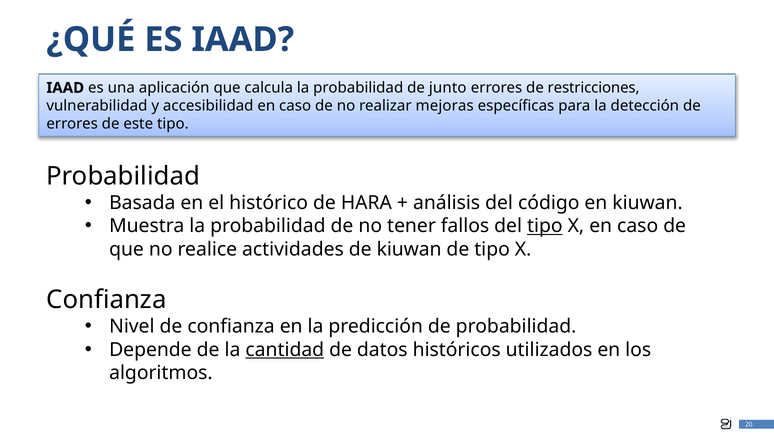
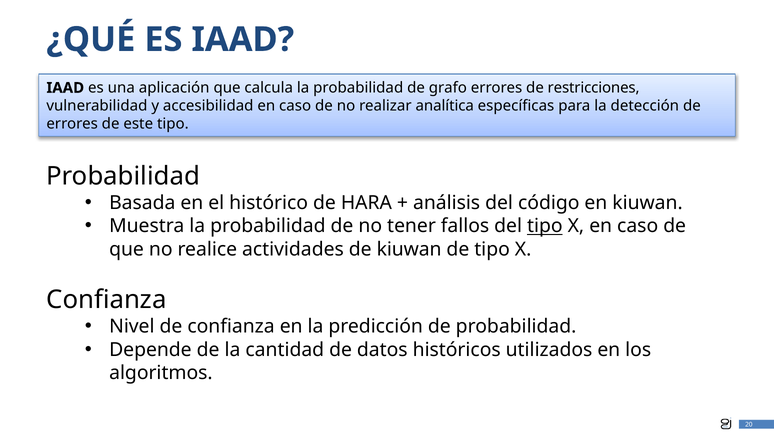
junto: junto -> grafo (448, 88)
mejoras: mejoras -> analítica (445, 106)
cantidad underline: present -> none (285, 350)
